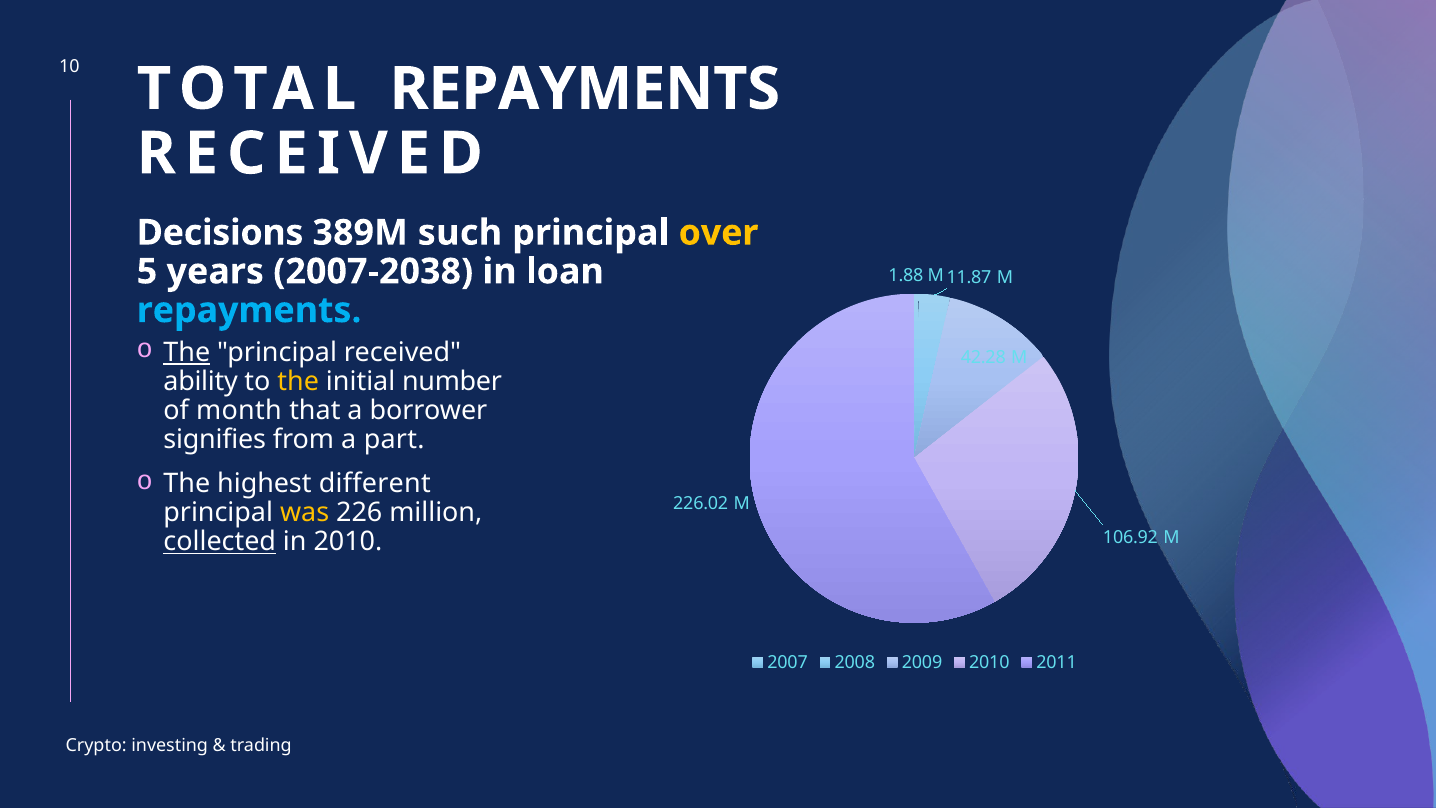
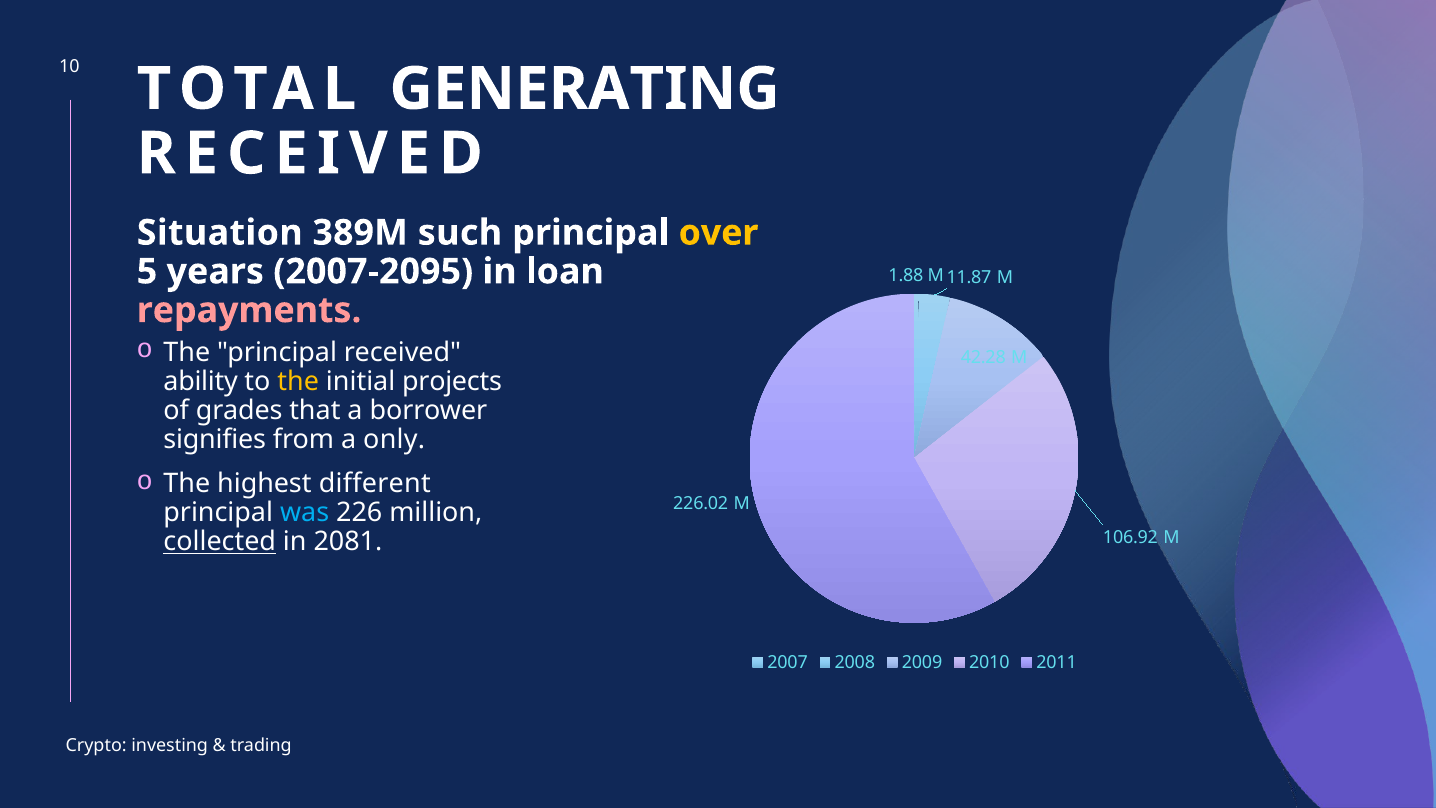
TOTAL REPAYMENTS: REPAYMENTS -> GENERATING (585, 89)
Decisions: Decisions -> Situation (220, 233)
2007-2038: 2007-2038 -> 2007-2095 (373, 271)
repayments colour: light blue -> pink (249, 310)
The underline: present -> none (187, 352)
number: number -> projects (452, 381)
month: month -> grades (239, 410)
part: part -> only (394, 439)
was colour: yellow -> light blue (305, 513)
in 2010: 2010 -> 2081 (348, 542)
